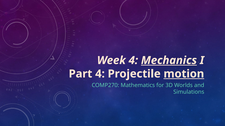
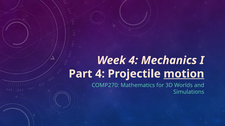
Mechanics underline: present -> none (169, 61)
